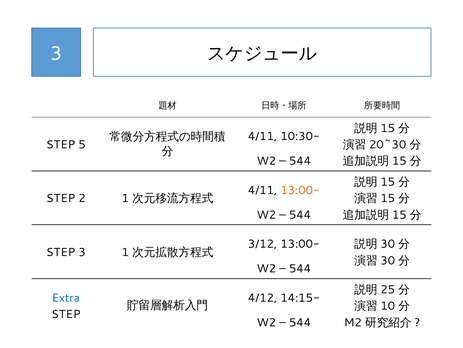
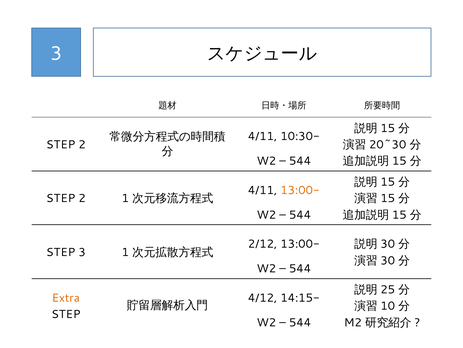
5: 5 -> 2 (82, 144)
3/12: 3/12 -> 2/12 (263, 244)
Extra colour: blue -> orange (66, 297)
